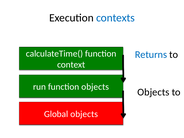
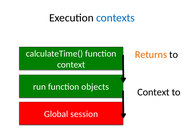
Returns colour: blue -> orange (151, 55)
Objects: Objects -> Context (153, 92)
Global objects: objects -> session (84, 114)
